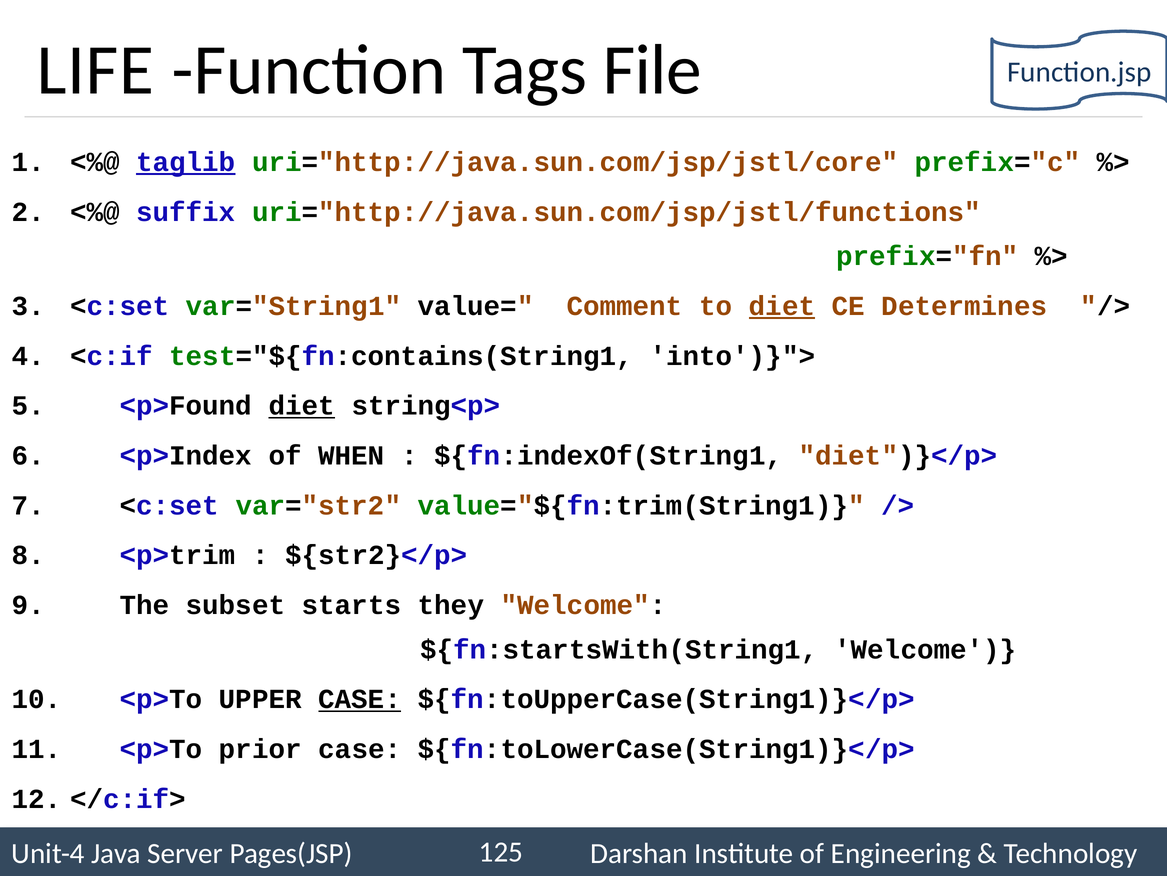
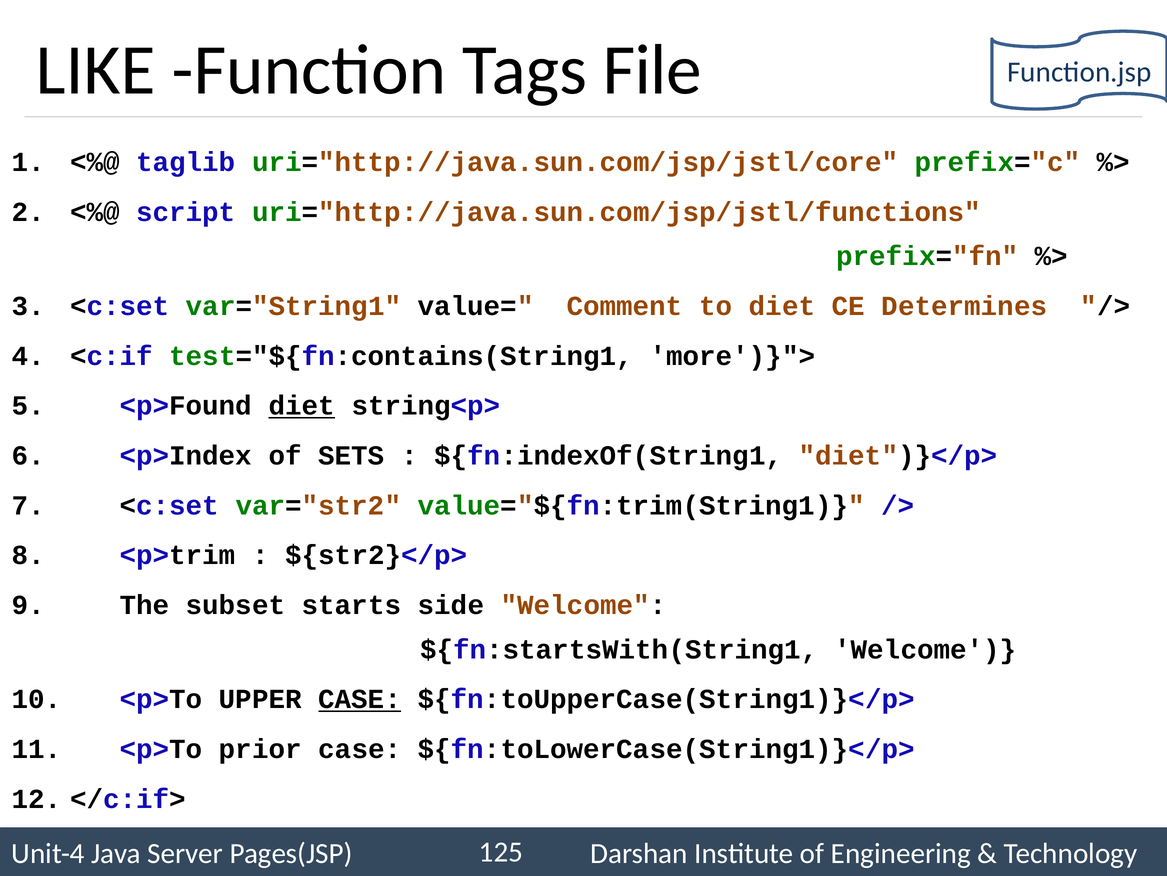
LIFE: LIFE -> LIKE (96, 70)
taglib underline: present -> none (186, 162)
suffix: suffix -> script (186, 212)
diet underline: present -> none (782, 306)
into')}">: into')}"> -> more')}"> (732, 356)
WHEN: WHEN -> SETS (351, 455)
they: they -> side (451, 605)
